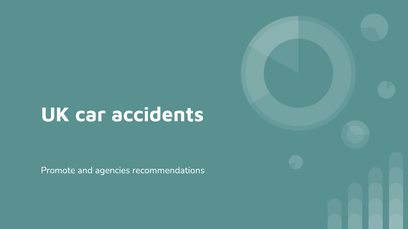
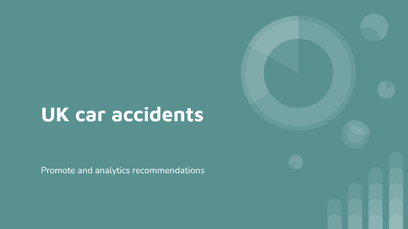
agencies: agencies -> analytics (113, 171)
